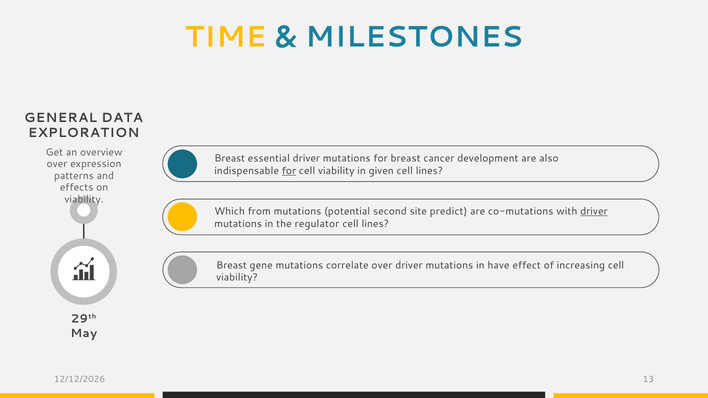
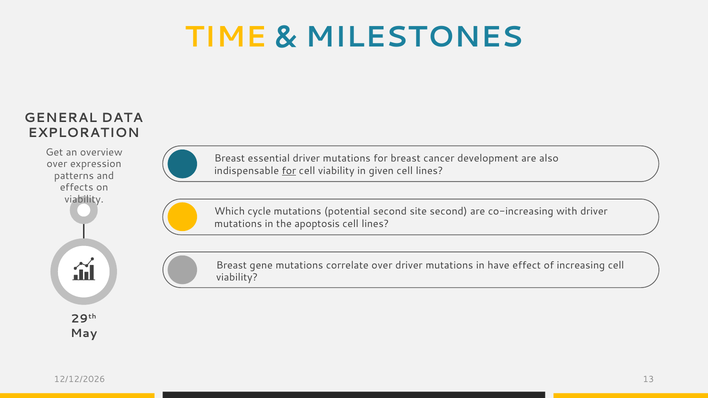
from: from -> cycle (259, 211)
site predict: predict -> second (449, 211)
co-mutations: co-mutations -> co-increasing (521, 211)
driver underline: present -> none (594, 211)
regulator: regulator -> apoptosis (317, 224)
